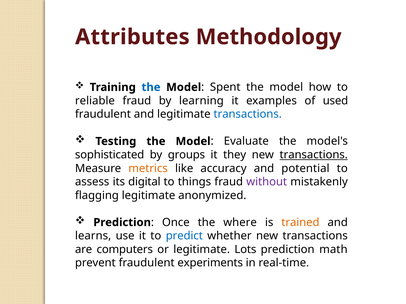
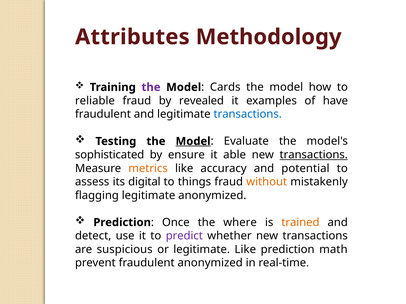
the colour: blue -> purple (151, 87)
Spent: Spent -> Cards (225, 87)
learning: learning -> revealed (201, 101)
used: used -> have (335, 101)
Model underline: none -> present (193, 142)
groups: groups -> ensure (186, 155)
they: they -> able (235, 155)
without colour: purple -> orange (267, 182)
learns: learns -> detect (93, 236)
predict colour: blue -> purple (184, 236)
computers: computers -> suspicious (125, 250)
legitimate Lots: Lots -> Like (245, 250)
fraudulent experiments: experiments -> anonymized (210, 263)
